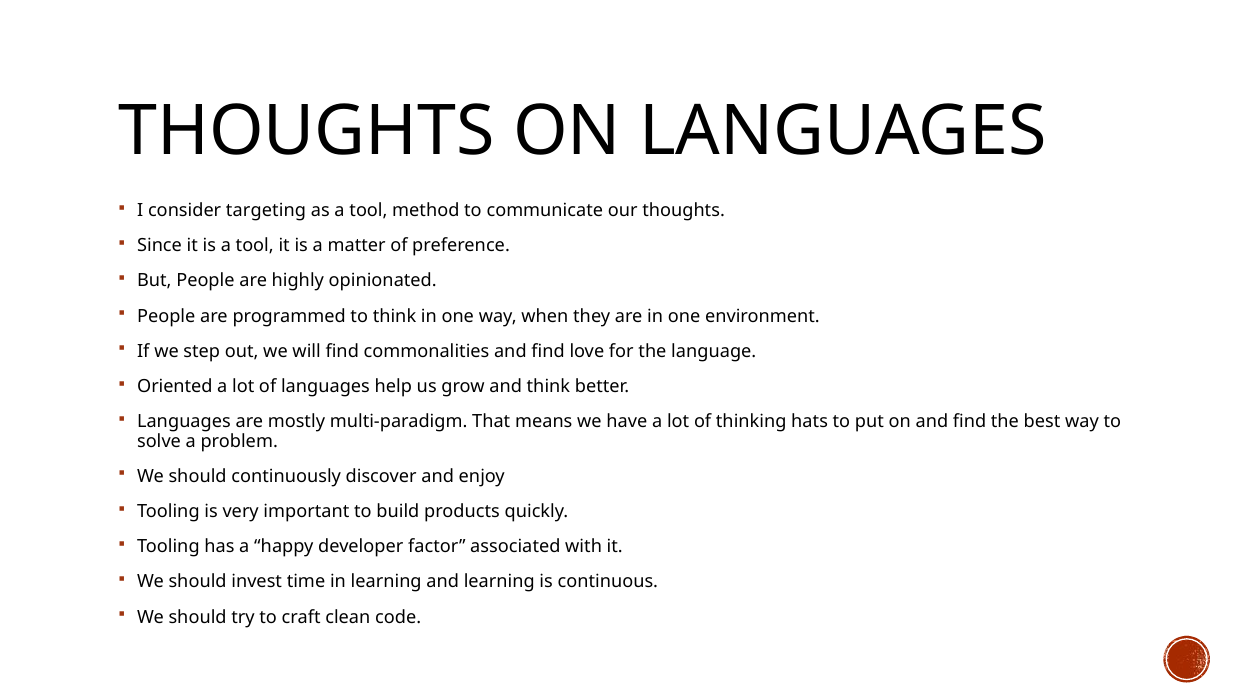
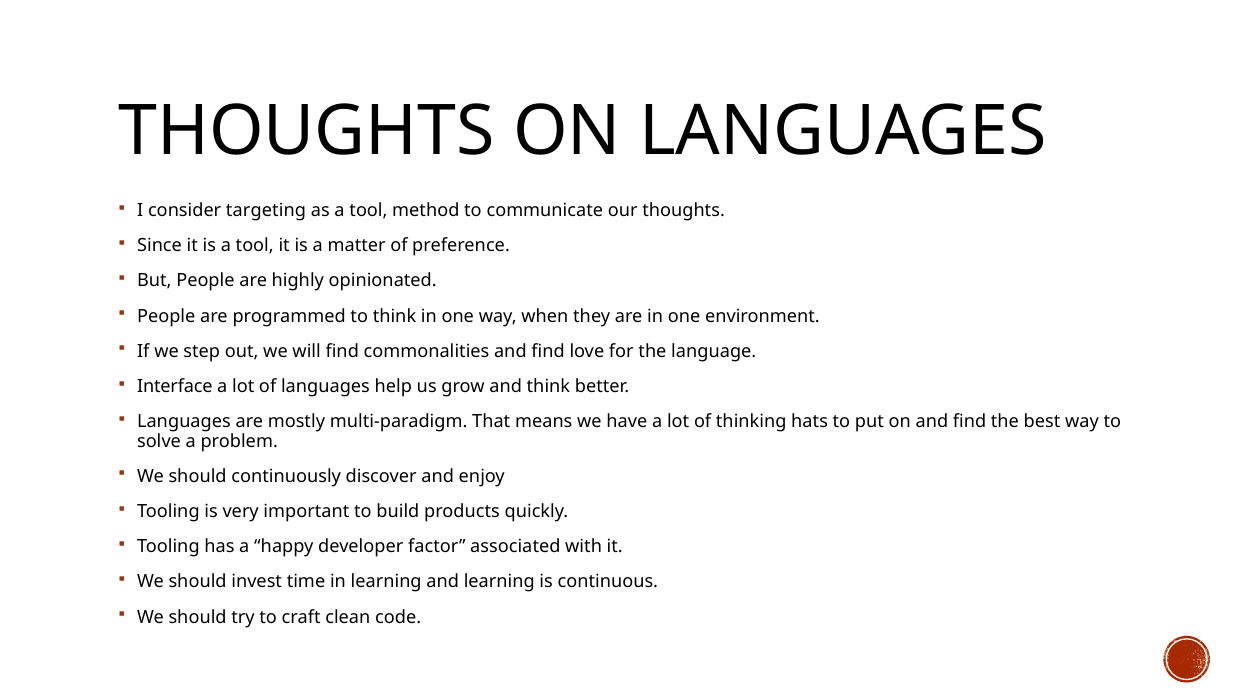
Oriented: Oriented -> Interface (175, 386)
